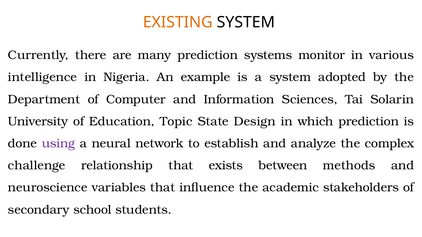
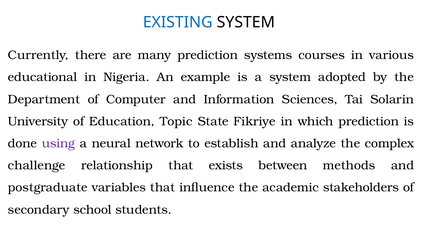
EXISTING colour: orange -> blue (178, 22)
monitor: monitor -> courses (322, 55)
intelligence: intelligence -> educational (43, 77)
Design: Design -> Fikriye (255, 122)
neuroscience: neuroscience -> postgraduate (48, 188)
